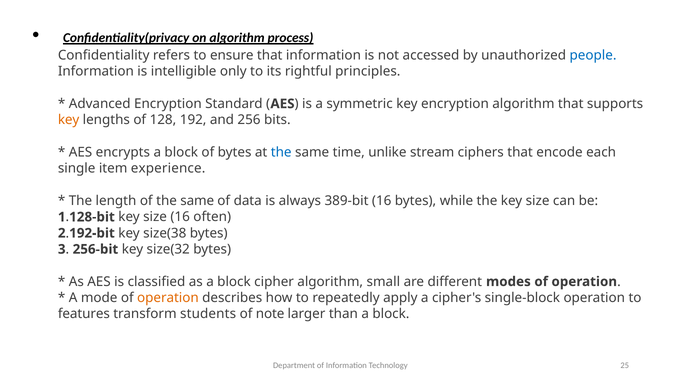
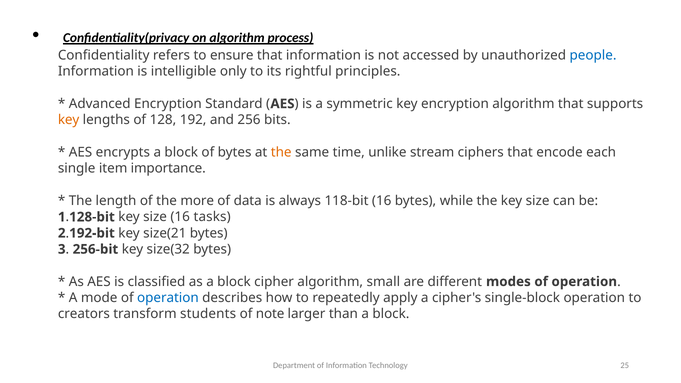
the colour: blue -> orange (281, 152)
experience: experience -> importance (168, 168)
of the same: same -> more (197, 201)
389-bit: 389-bit -> 118-bit (347, 201)
often: often -> tasks (212, 217)
size(38: size(38 -> size(21 (165, 233)
operation colour: orange -> blue (168, 298)
features: features -> creators (84, 314)
